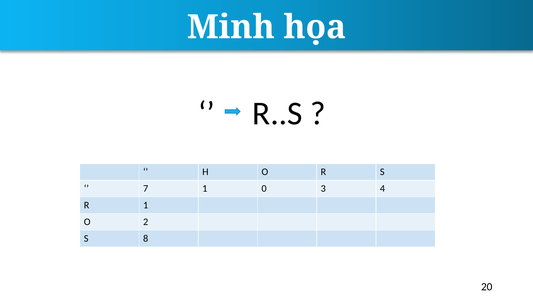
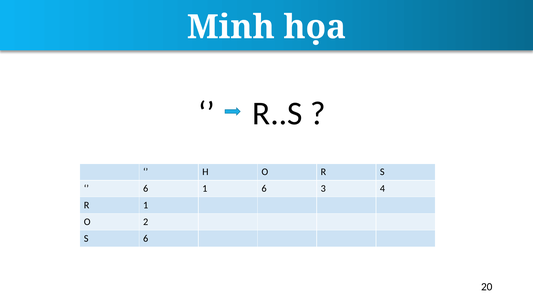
7: 7 -> 6 (146, 188)
1 0: 0 -> 6 (264, 188)
S 8: 8 -> 6 (146, 238)
